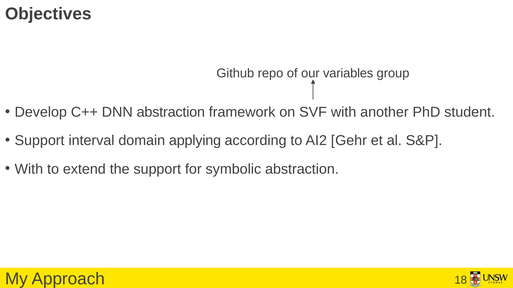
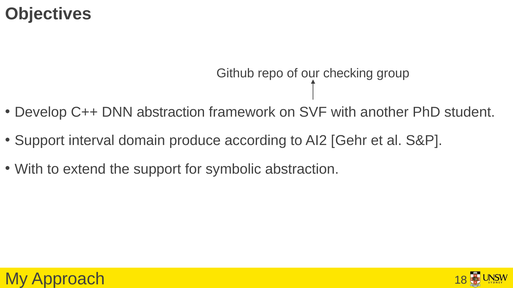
variables: variables -> checking (348, 73)
applying: applying -> produce (195, 141)
